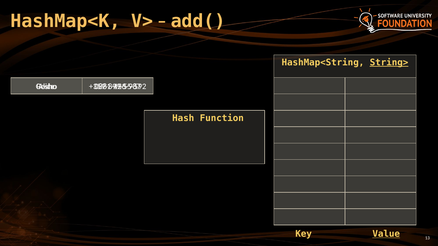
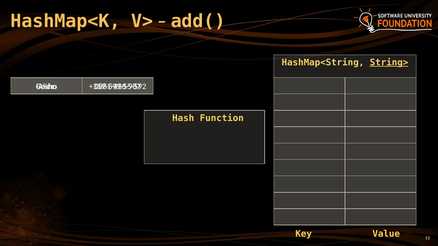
Value underline: present -> none (386, 234)
